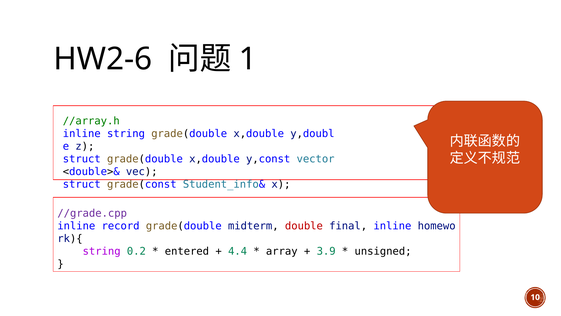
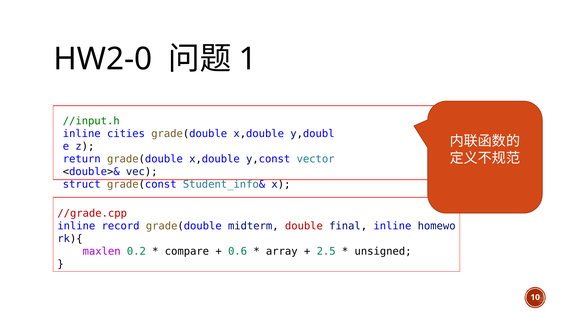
HW2-6: HW2-6 -> HW2-0 (103, 59)
//array.h: //array.h -> //input.h (91, 121)
inline string: string -> cities (126, 133)
struct: struct -> return (82, 159)
//grade.cpp colour: purple -> red (92, 213)
string: string -> maxlen (102, 251)
entered: entered -> compare (187, 251)
4.4: 4.4 -> 0.6 (238, 251)
3.9: 3.9 -> 2.5 (326, 251)
